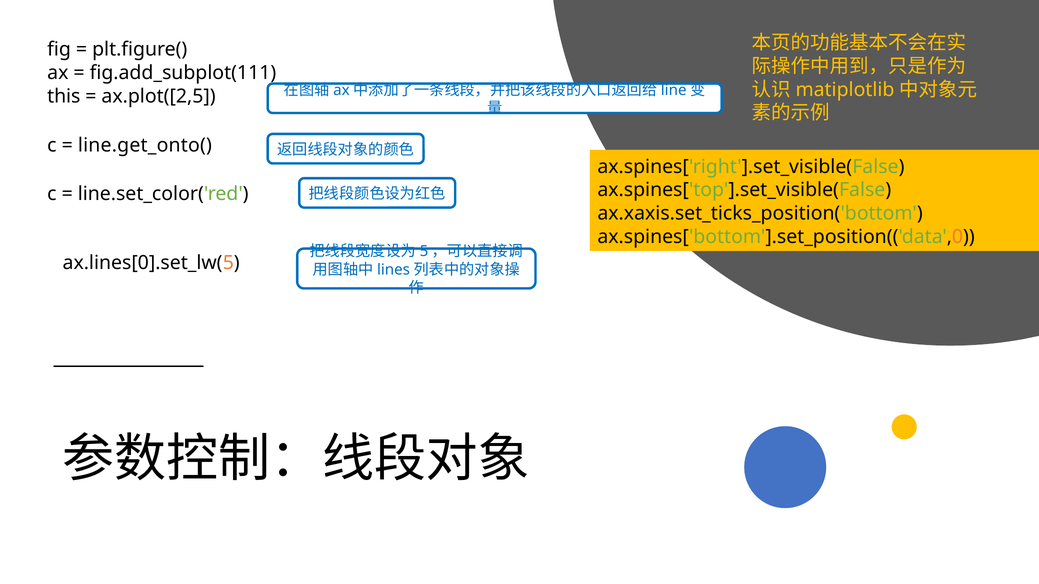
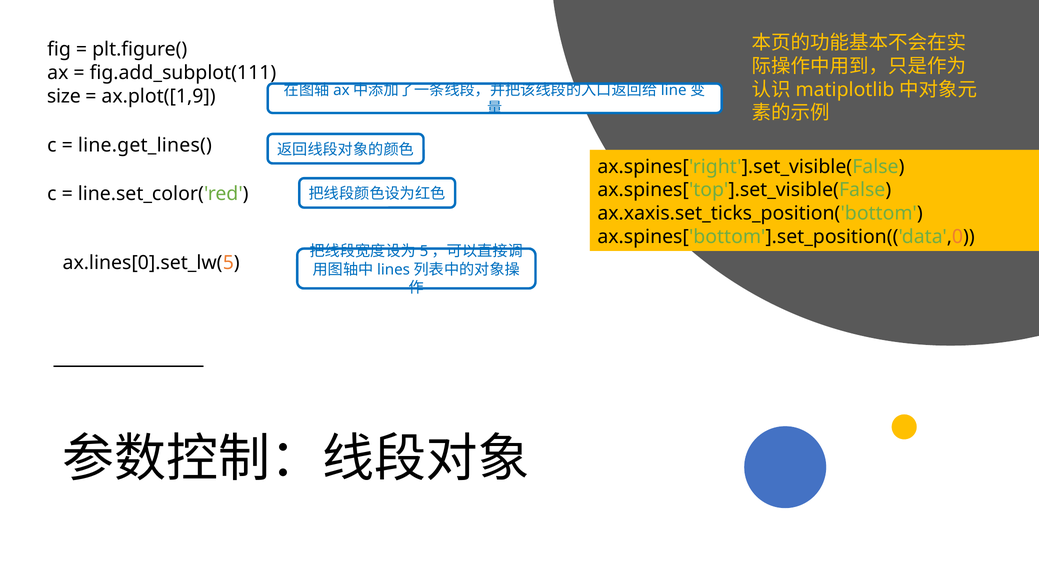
this: this -> size (64, 96)
ax.plot([2,5: ax.plot([2,5 -> ax.plot([1,9 (159, 96)
line.get_onto(: line.get_onto( -> line.get_lines( (145, 145)
